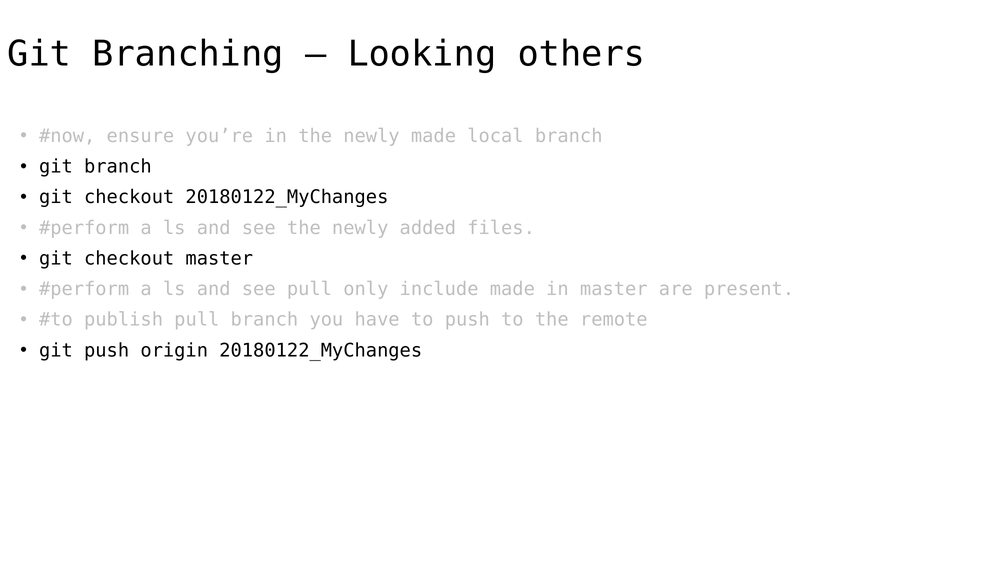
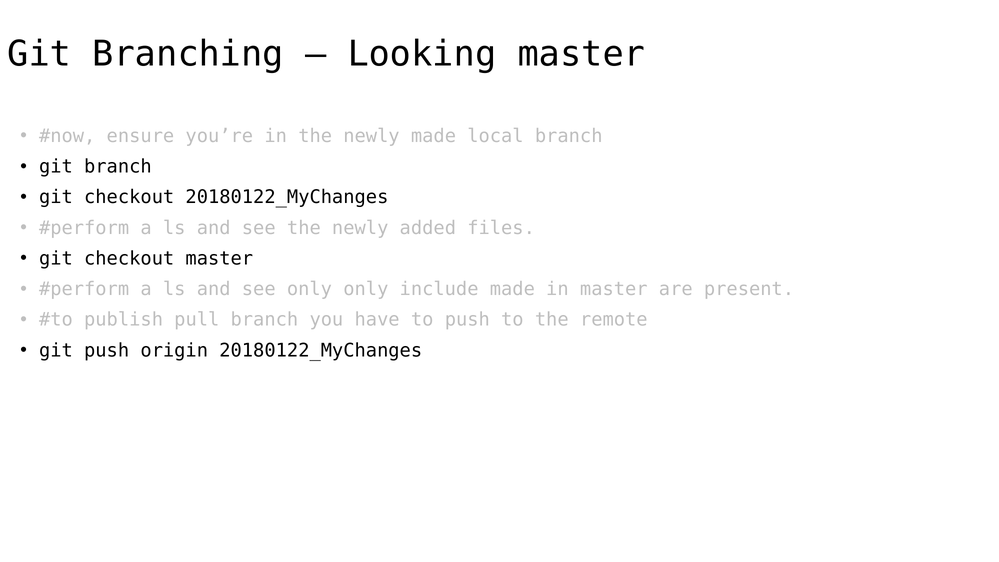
Looking others: others -> master (581, 54)
see pull: pull -> only (309, 289)
